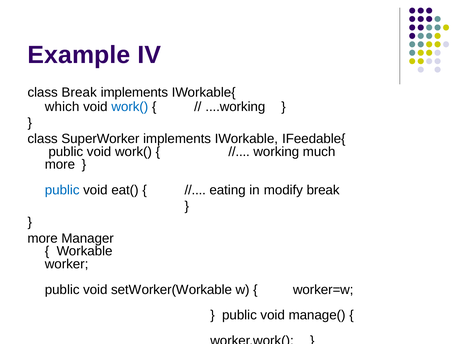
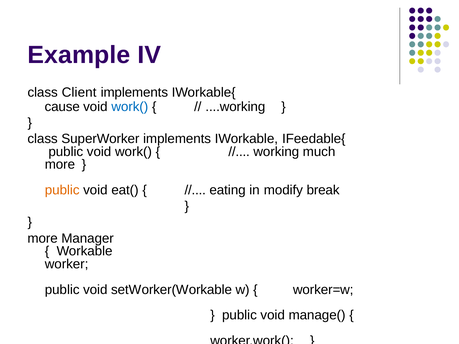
class Break: Break -> Client (79, 92)
which: which -> cause (62, 107)
public colour: blue -> orange (62, 190)
